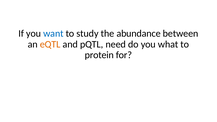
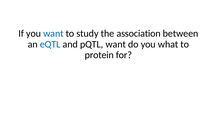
abundance: abundance -> association (139, 34)
eQTL colour: orange -> blue (50, 44)
pQTL need: need -> want (116, 44)
